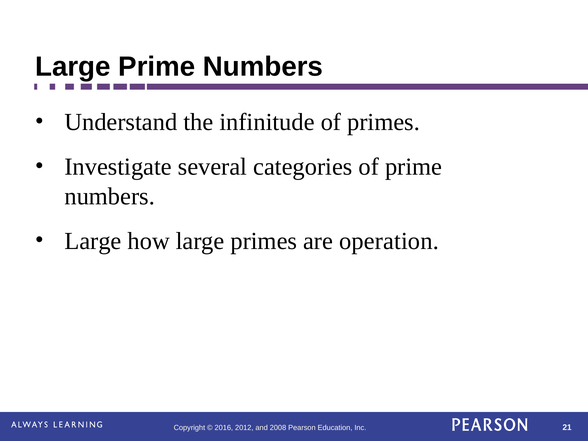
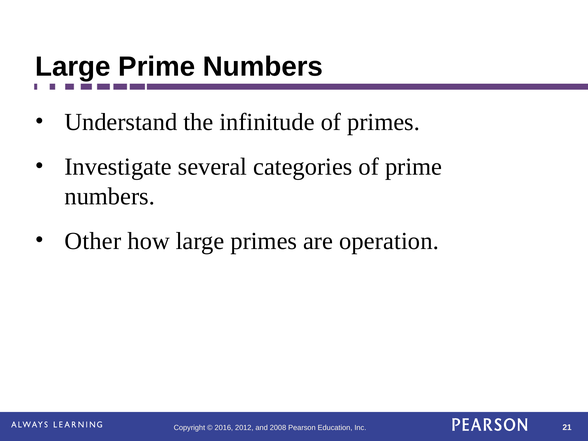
Large: Large -> Other (93, 241)
